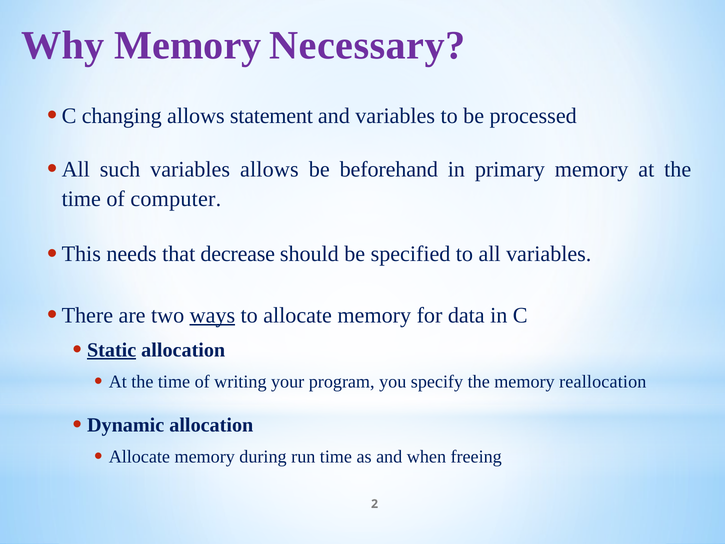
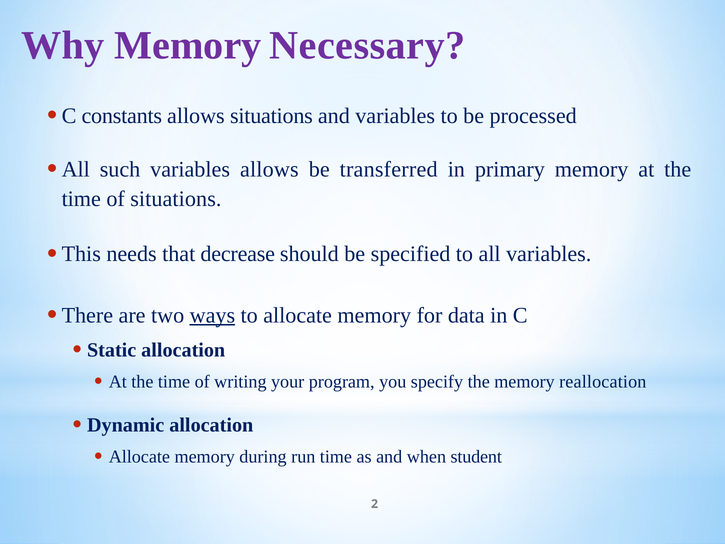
changing: changing -> constants (122, 116)
allows statement: statement -> situations (271, 116)
beforehand: beforehand -> transferred (389, 170)
of computer: computer -> situations (176, 199)
Static underline: present -> none (112, 350)
freeing: freeing -> student (476, 456)
